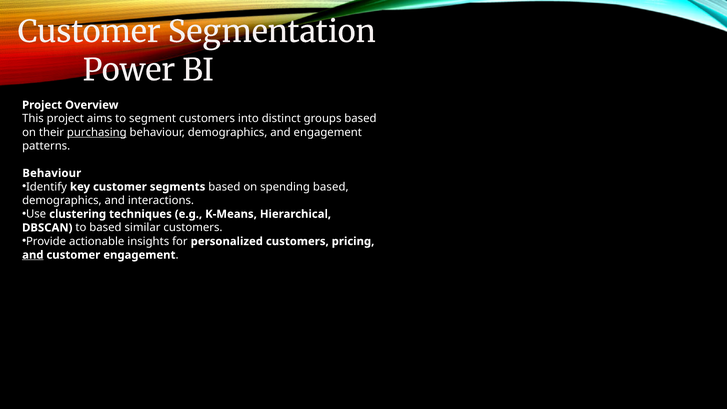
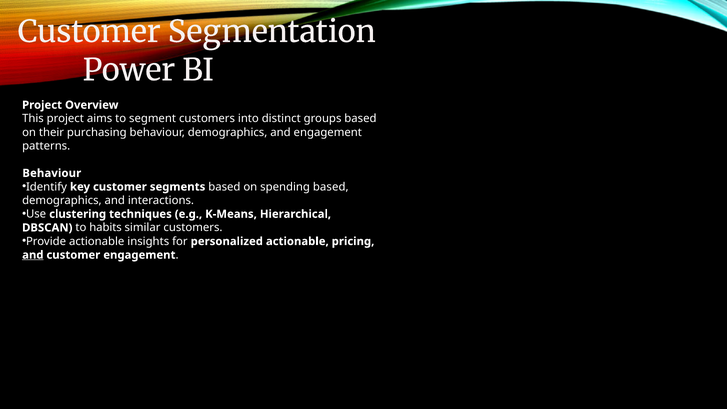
purchasing underline: present -> none (97, 132)
to based: based -> habits (106, 228)
personalized customers: customers -> actionable (297, 241)
